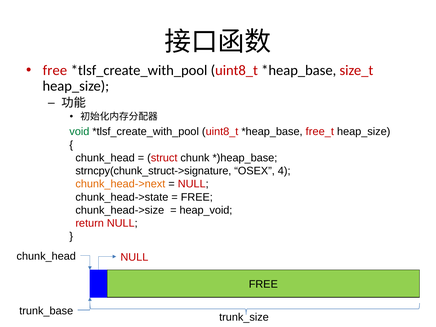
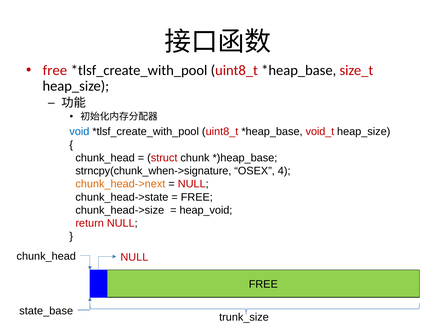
void colour: green -> blue (79, 132)
free_t: free_t -> void_t (320, 132)
strncpy(chunk_struct->signature: strncpy(chunk_struct->signature -> strncpy(chunk_when->signature (153, 171)
trunk_base: trunk_base -> state_base (46, 311)
